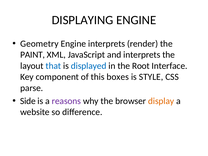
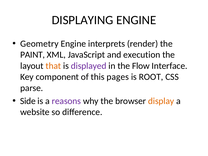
and interprets: interprets -> execution (142, 55)
that colour: blue -> orange (53, 66)
displayed colour: blue -> purple (89, 66)
Root: Root -> Flow (141, 66)
boxes: boxes -> pages (118, 77)
STYLE: STYLE -> ROOT (151, 77)
